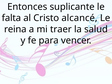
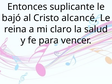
falta: falta -> bajó (11, 18)
traer: traer -> claro (61, 29)
